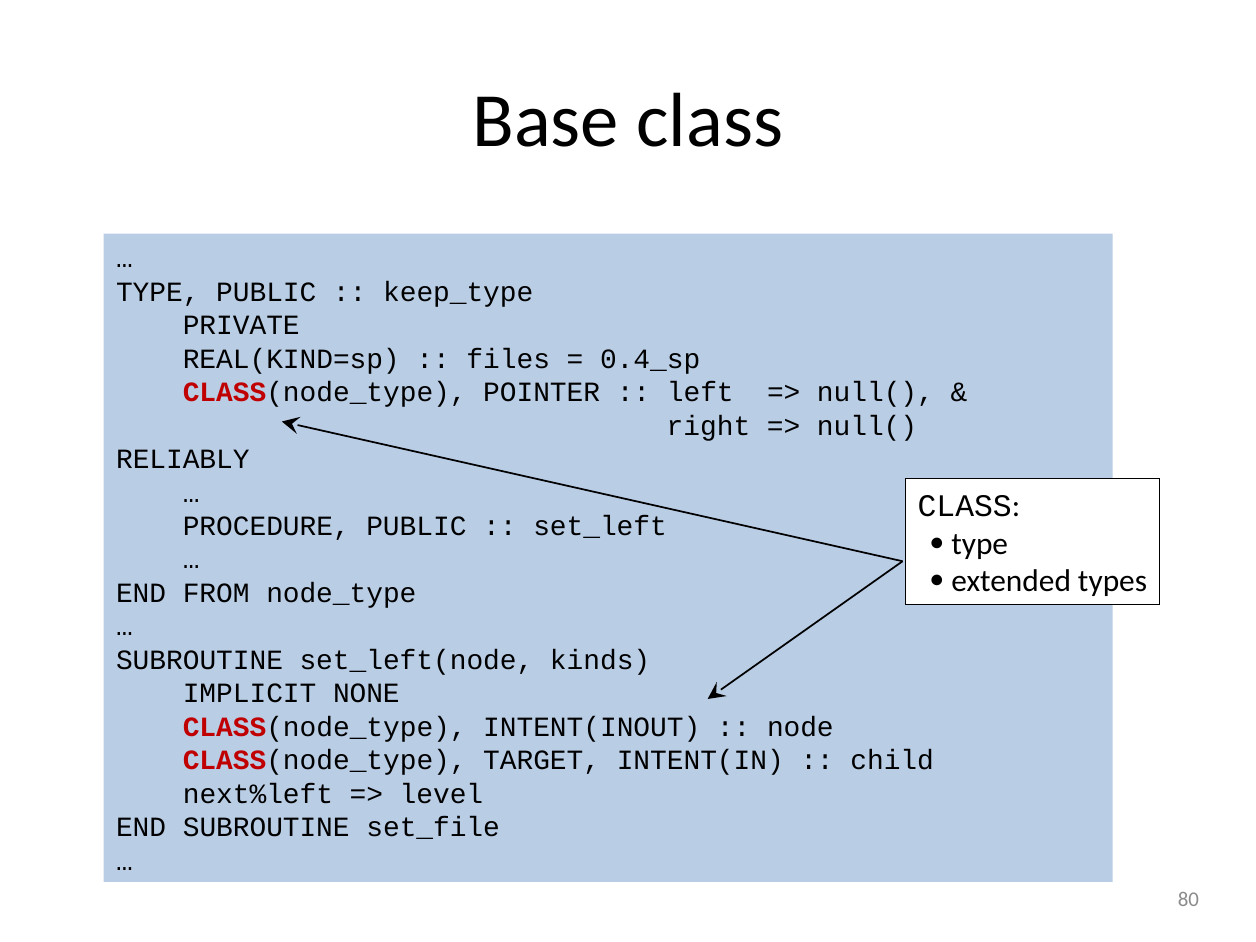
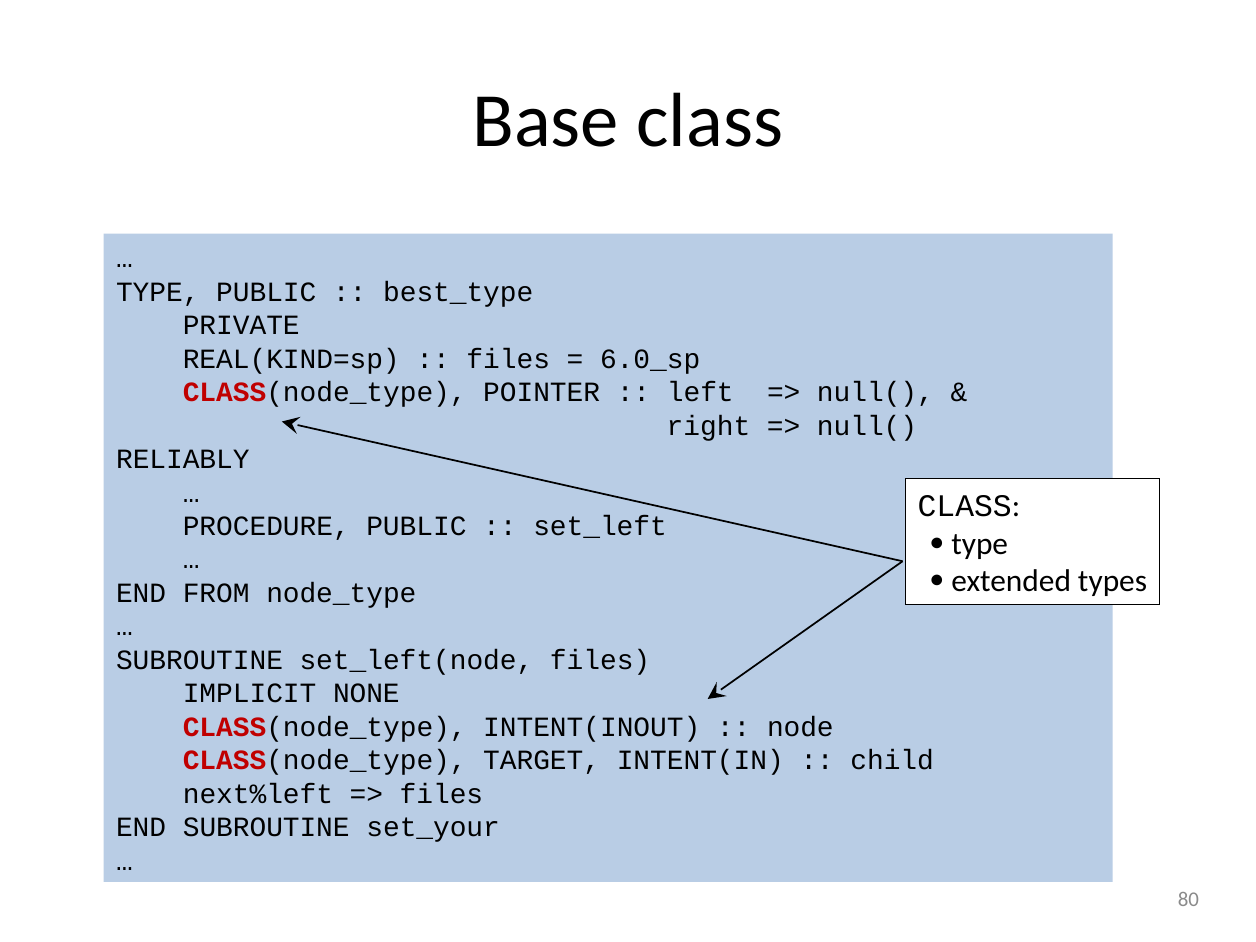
keep_type: keep_type -> best_type (458, 292)
0.4_sp: 0.4_sp -> 6.0_sp (650, 359)
set_left(node kinds: kinds -> files (600, 660)
level: level -> files (441, 794)
set_file: set_file -> set_your (433, 828)
